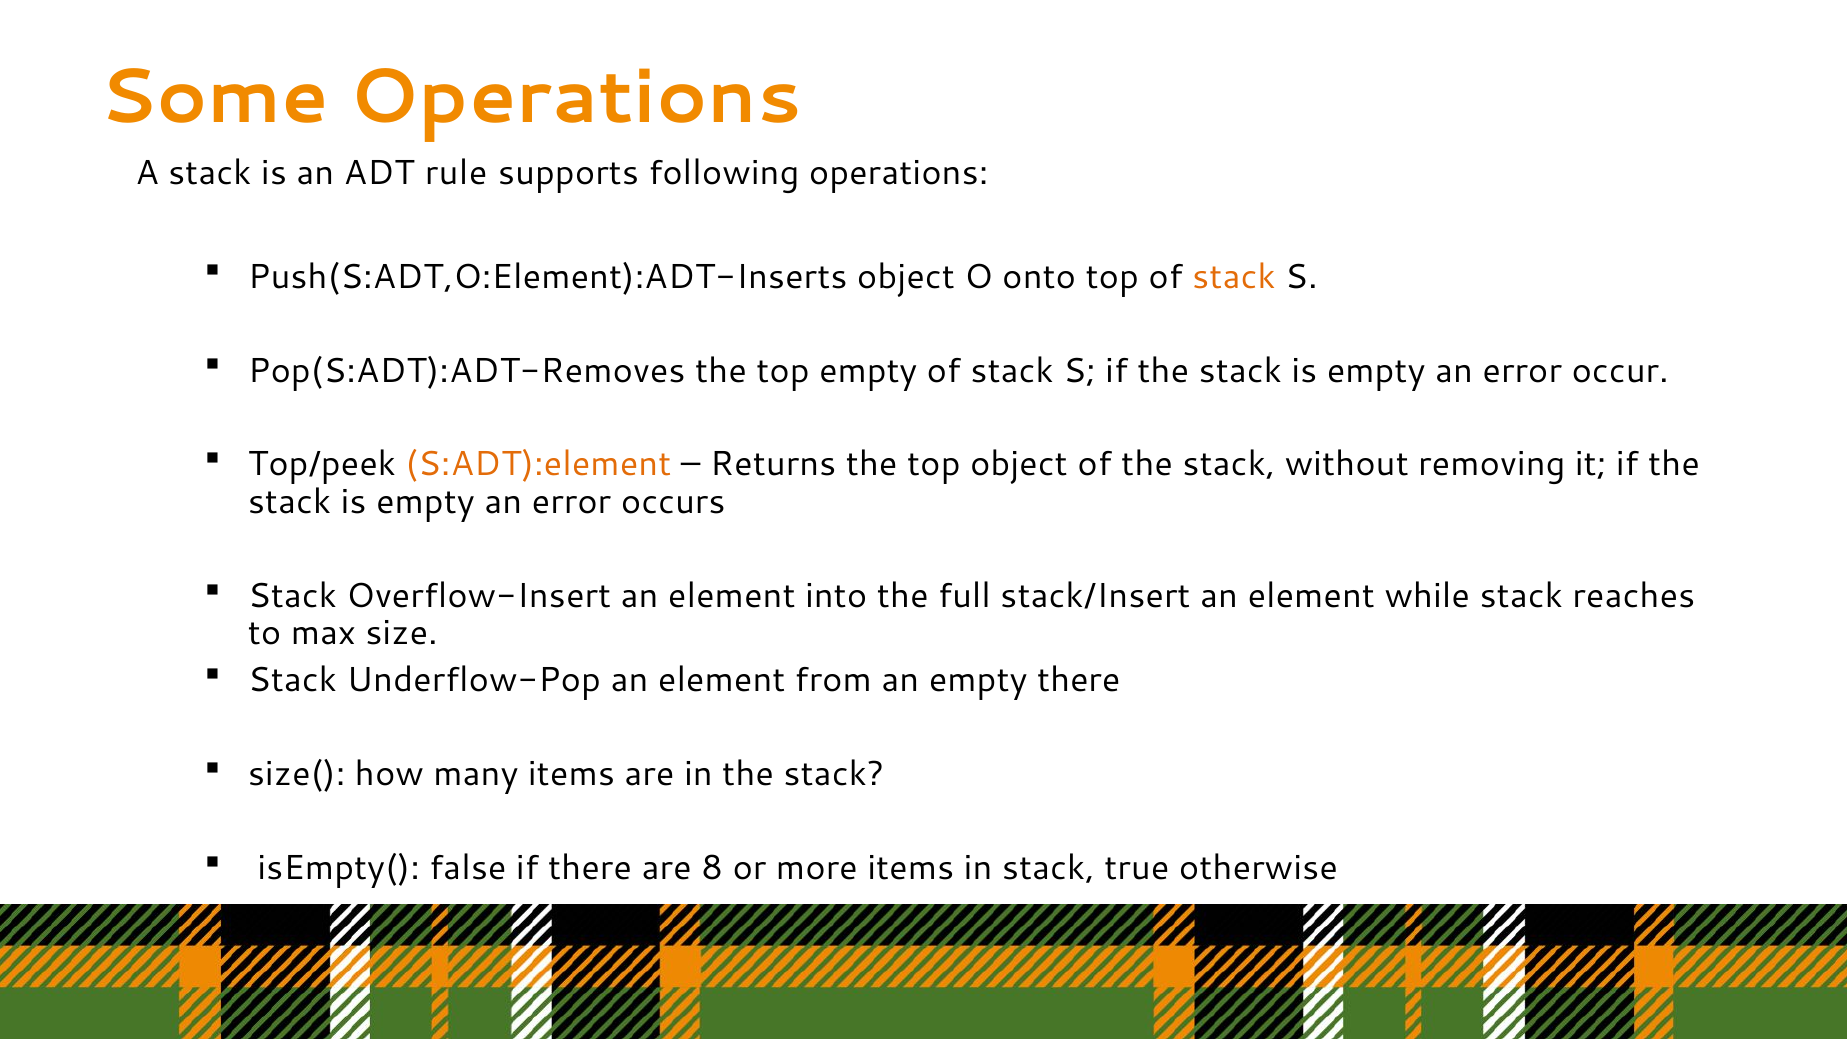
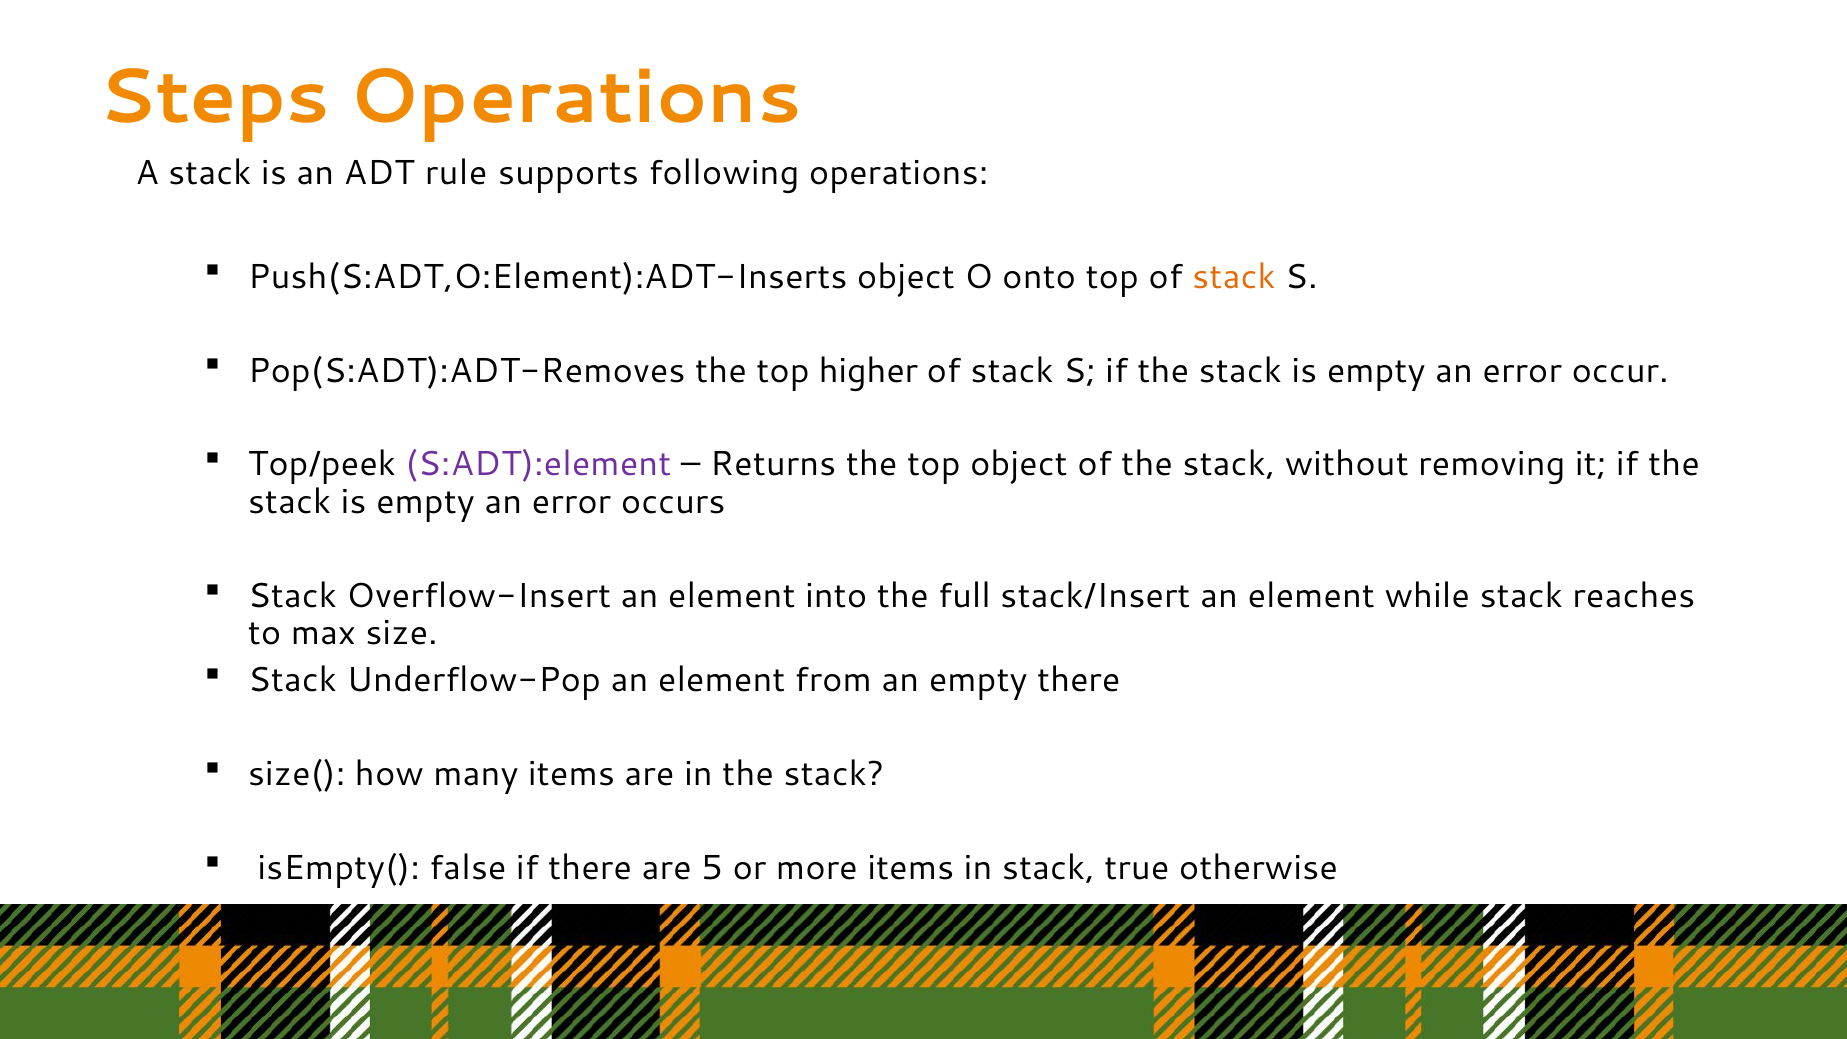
Some: Some -> Steps (214, 98)
top empty: empty -> higher (868, 371)
S:ADT):element colour: orange -> purple (538, 465)
8: 8 -> 5 (712, 868)
